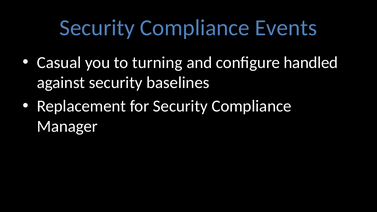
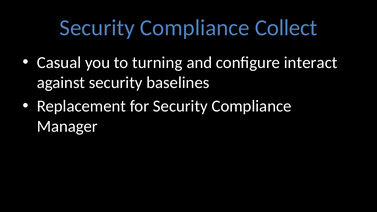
Events: Events -> Collect (286, 28)
handled: handled -> interact (311, 63)
